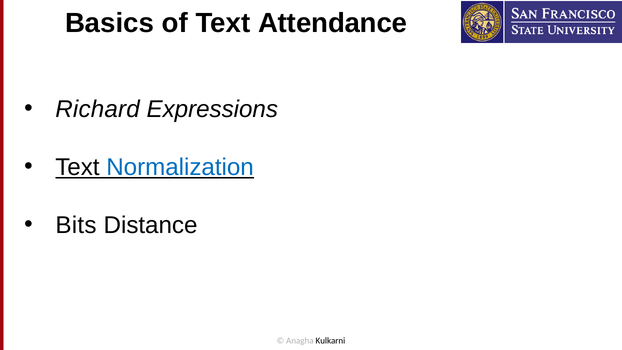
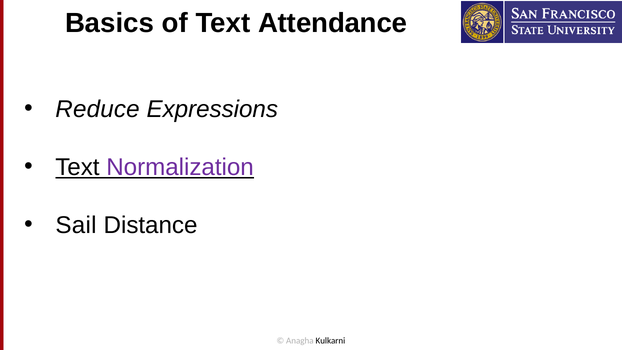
Richard: Richard -> Reduce (98, 109)
Normalization colour: blue -> purple (180, 167)
Bits: Bits -> Sail (76, 225)
